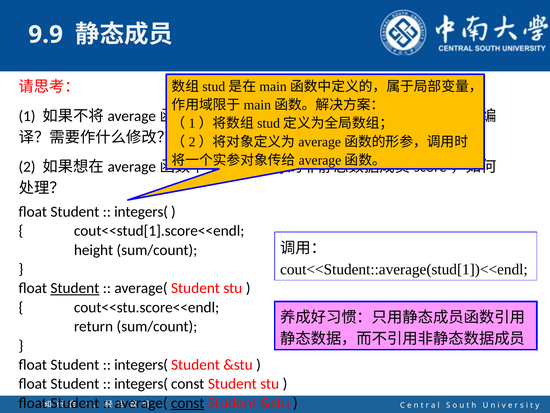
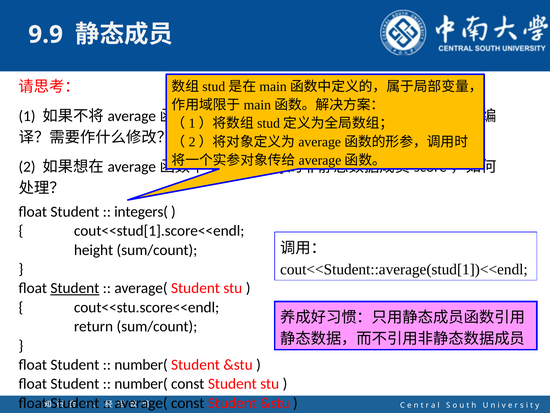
integers(: integers( -> number( (141, 364)
integers(: integers( -> number( (141, 383)
const underline: present -> none (188, 402)
